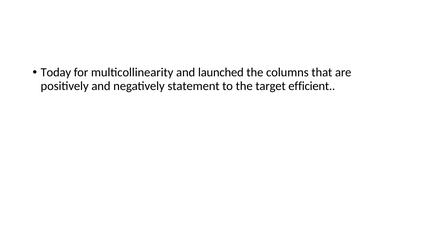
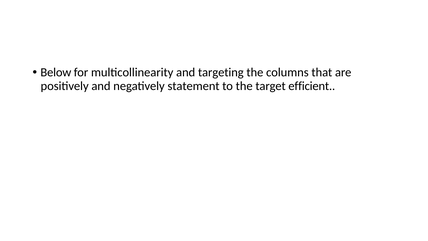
Today: Today -> Below (56, 72)
launched: launched -> targeting (221, 72)
